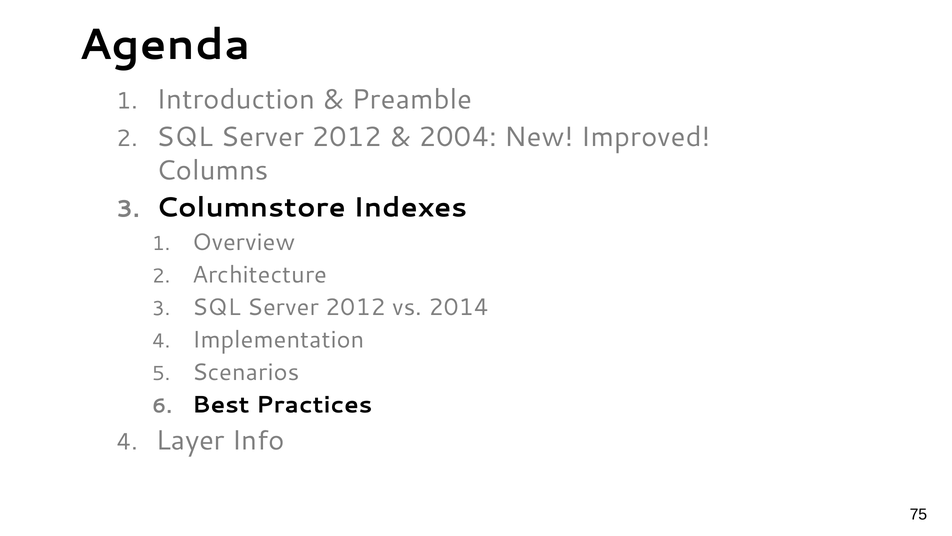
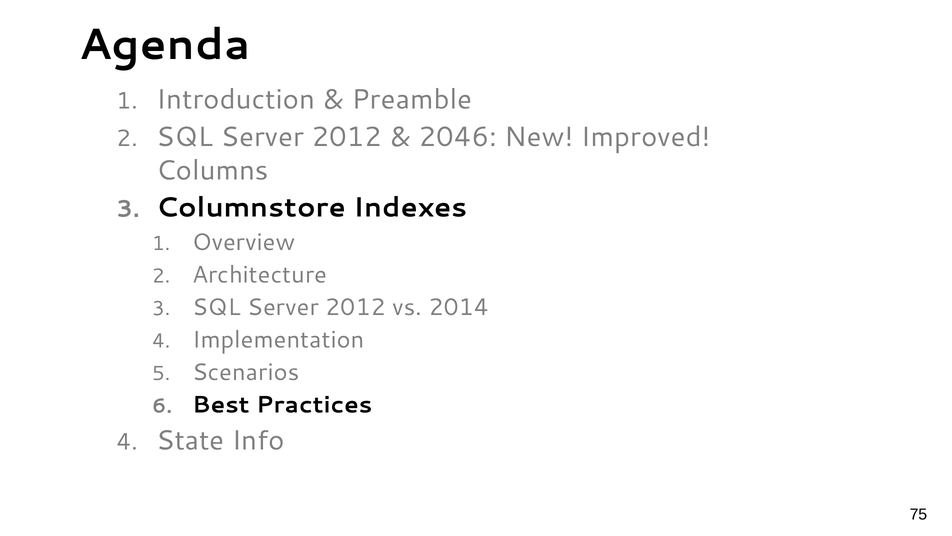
2004: 2004 -> 2046 (458, 137)
Layer: Layer -> State (190, 440)
